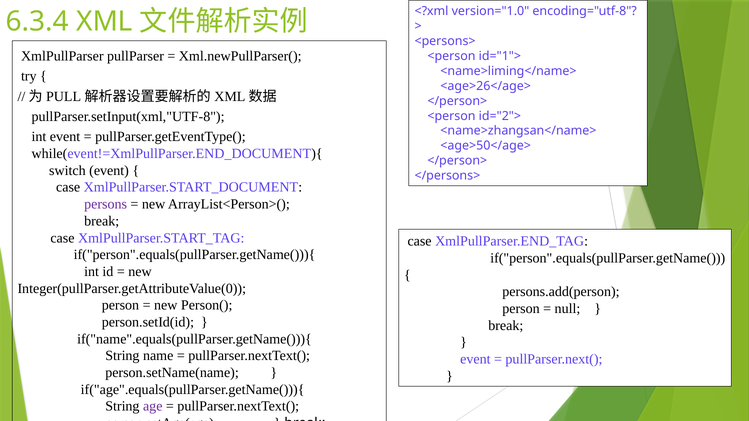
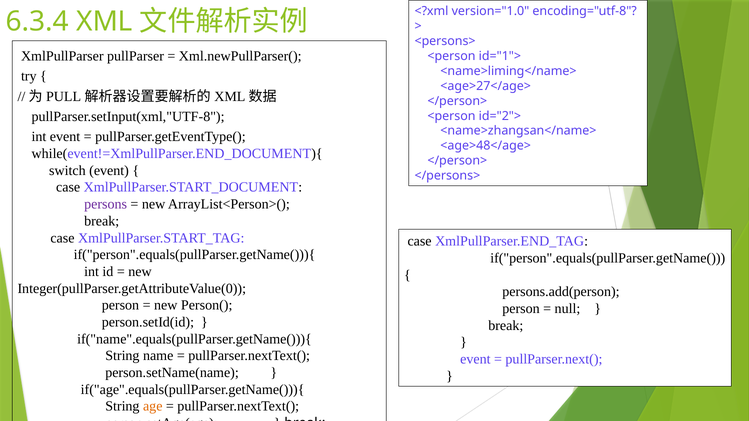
<age>26</age>: <age>26</age> -> <age>27</age> (486, 86)
<age>50</age>: <age>50</age> -> <age>48</age> (486, 146)
age colour: purple -> orange (153, 407)
